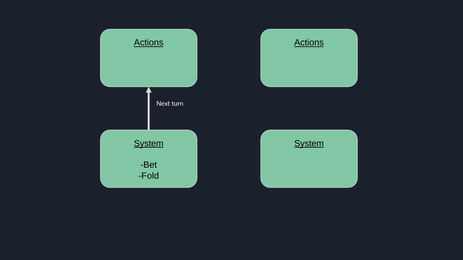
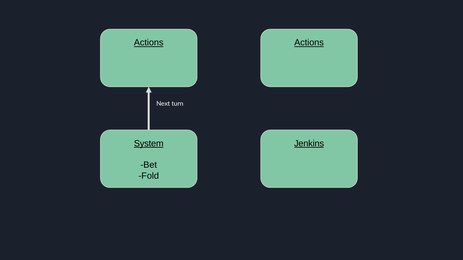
System: System -> Jenkins (309, 144)
